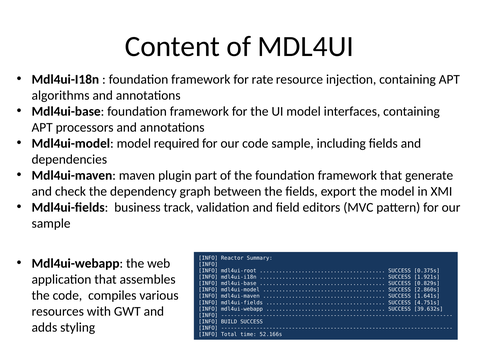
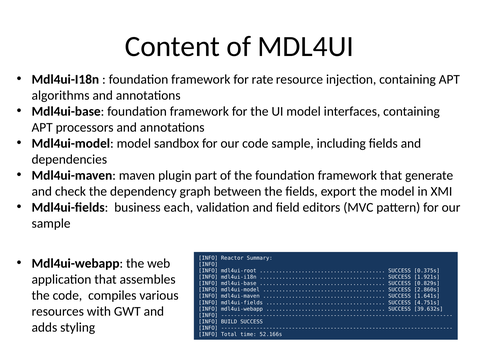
required: required -> sandbox (177, 143)
track: track -> each (178, 207)
